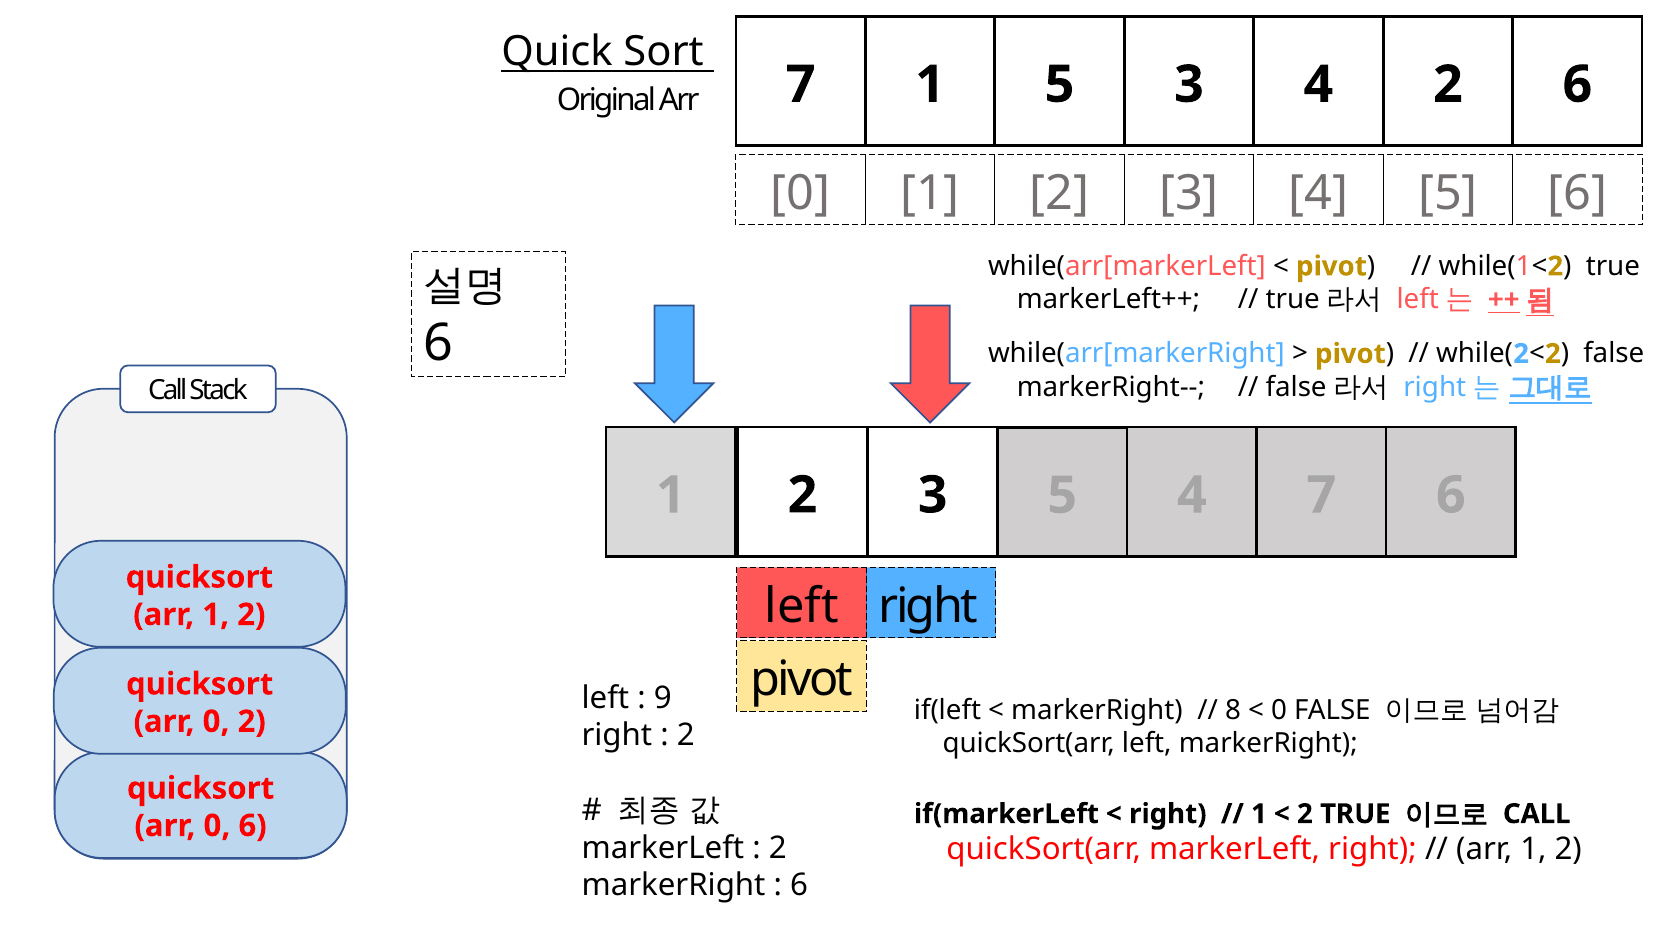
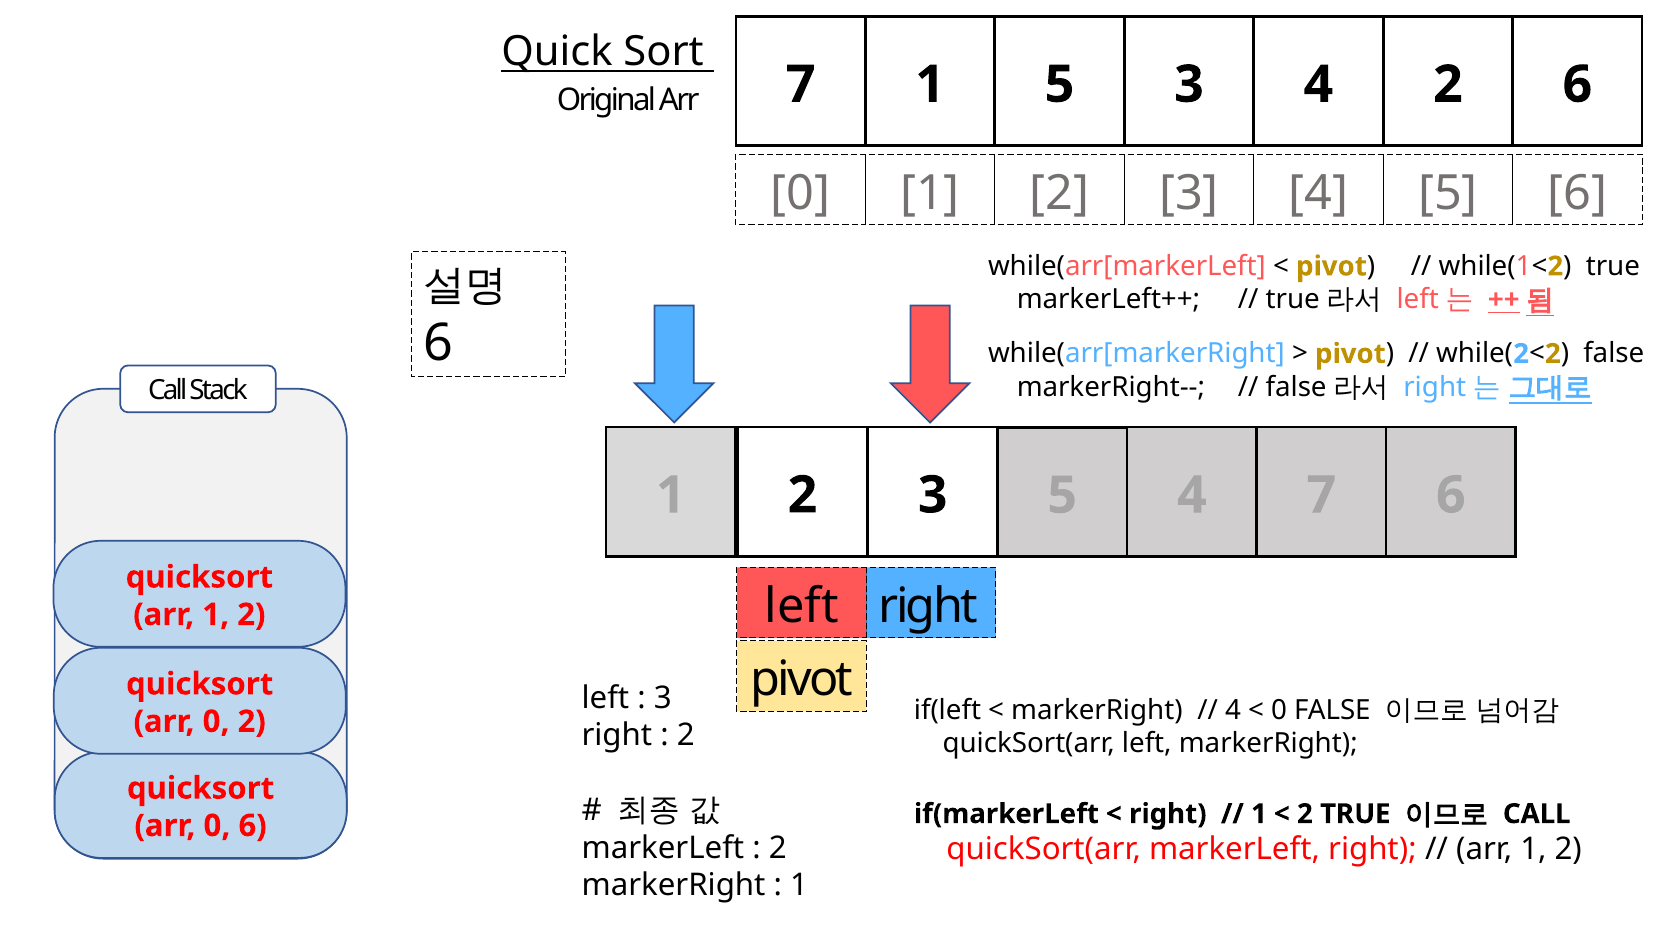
9: 9 -> 3 (663, 698)
8: 8 -> 4 (1233, 710)
6: 6 -> 1 (799, 886)
